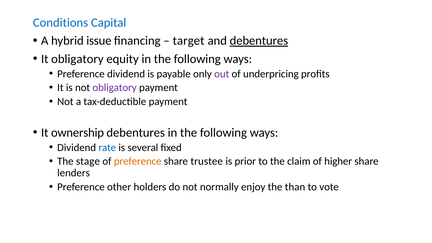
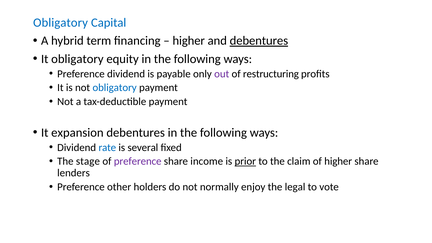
Conditions: Conditions -> Obligatory (61, 23)
issue: issue -> term (99, 41)
target: target -> higher (189, 41)
underpricing: underpricing -> restructuring (271, 74)
obligatory colour: purple -> blue (115, 88)
ownership: ownership -> expansion (77, 133)
preference colour: orange -> purple (138, 161)
trustee: trustee -> income (207, 161)
prior underline: none -> present (245, 161)
than: than -> legal (295, 187)
